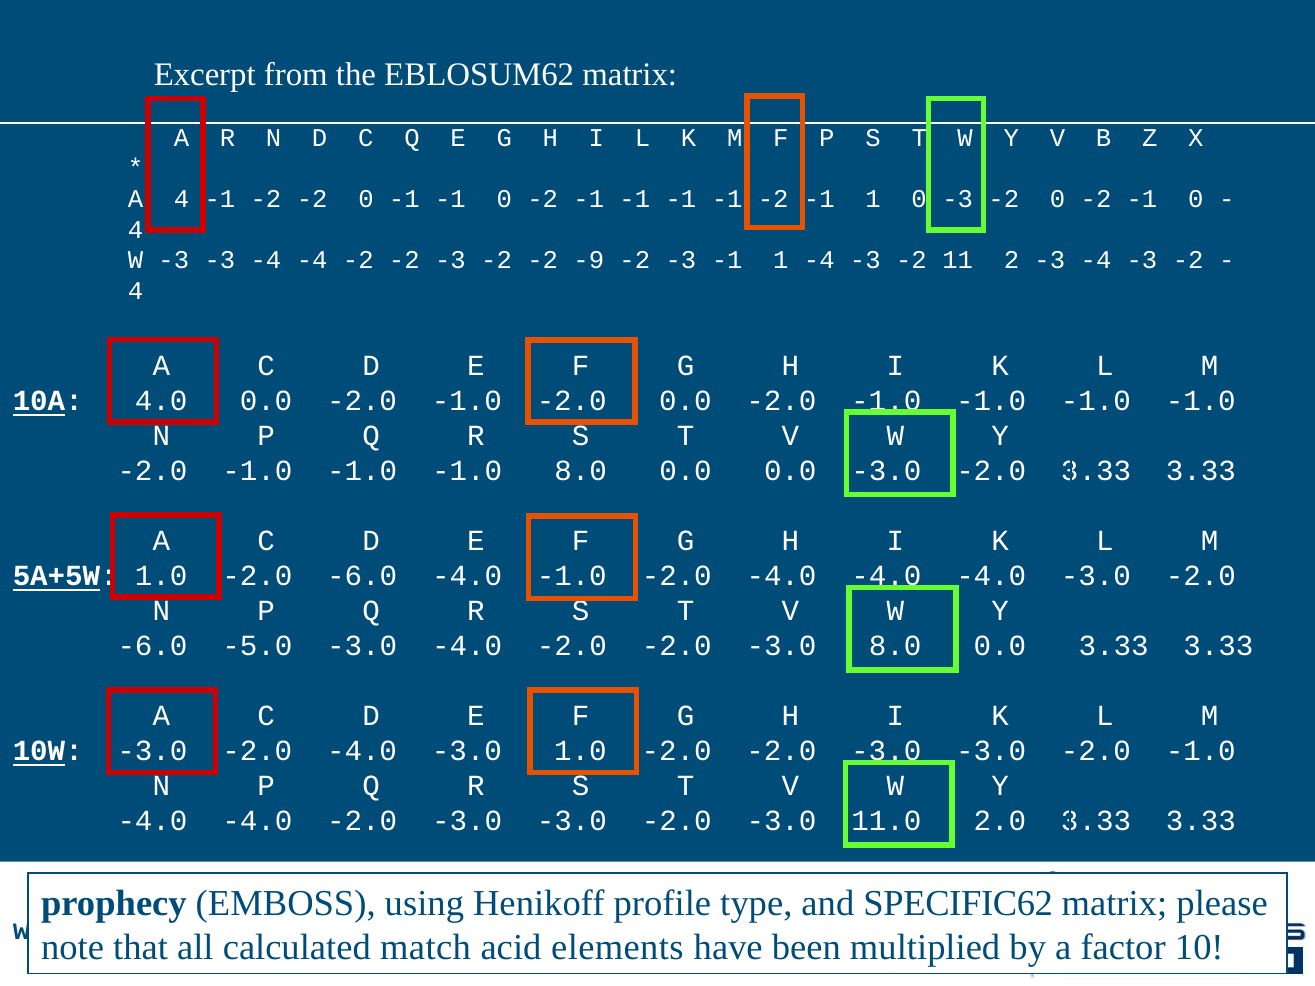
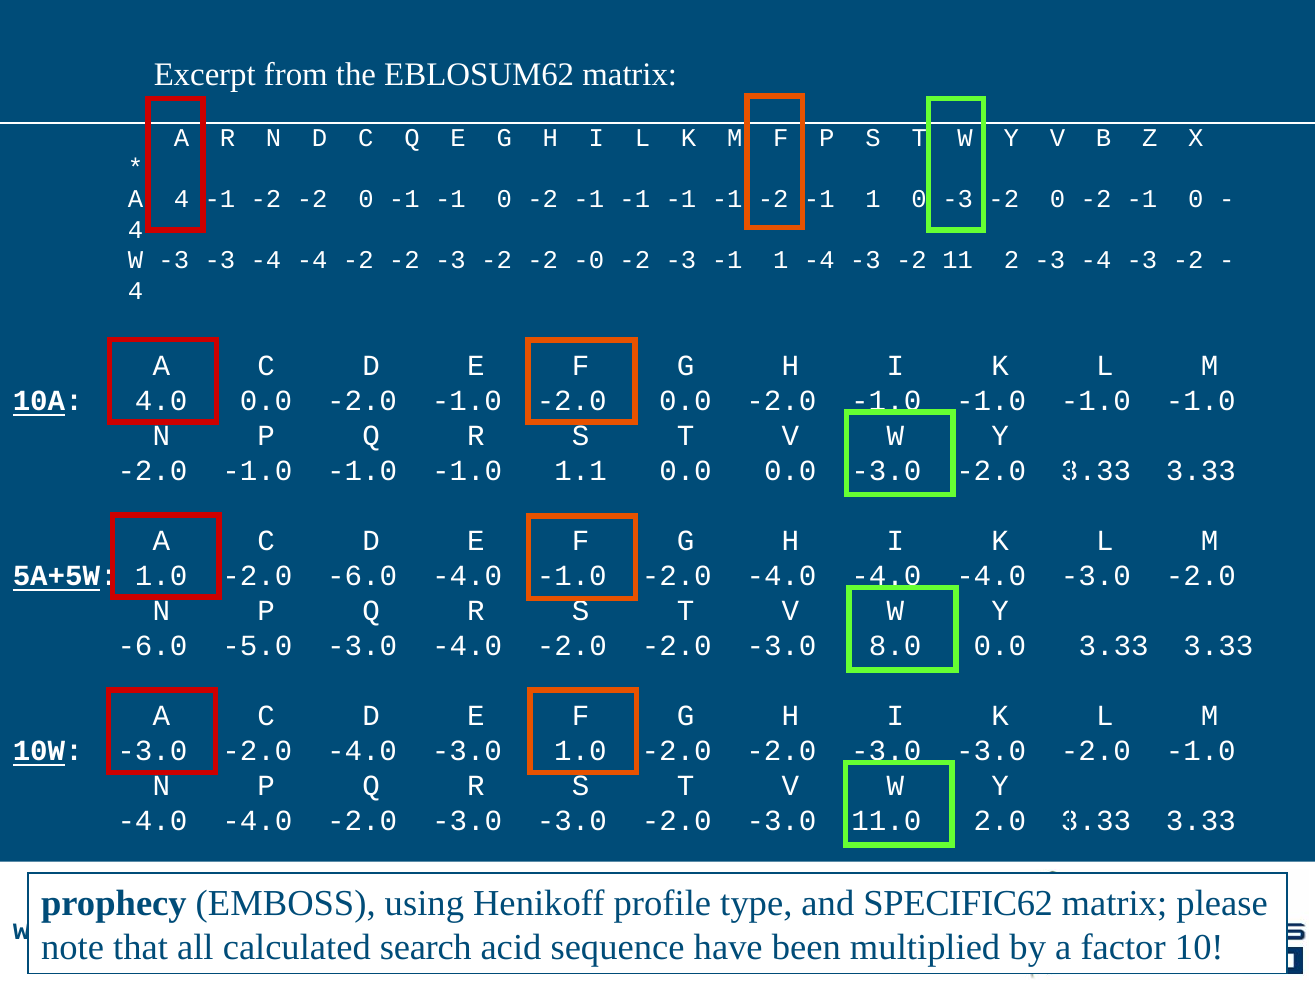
-9: -9 -> -0 (589, 261)
-1.0 8.0: 8.0 -> 1.1 (581, 471)
match: match -> search (426, 948)
elements: elements -> sequence (618, 948)
